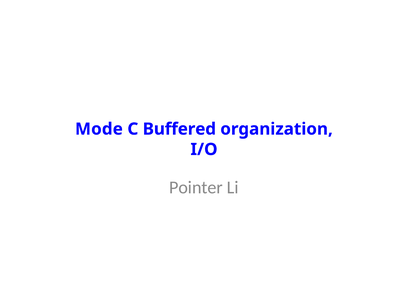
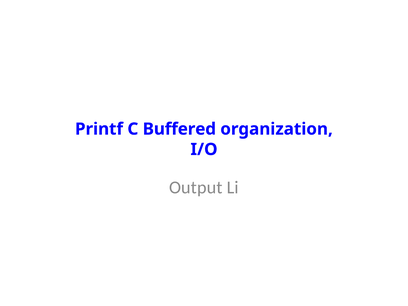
Mode: Mode -> Printf (99, 129)
Pointer: Pointer -> Output (196, 188)
